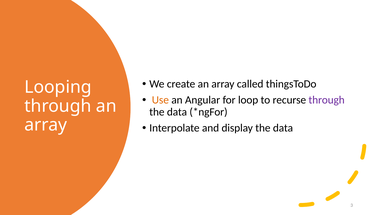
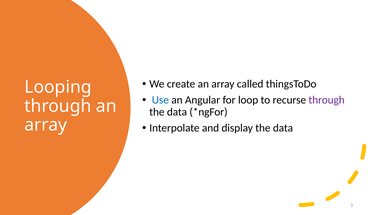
Use colour: orange -> blue (160, 100)
